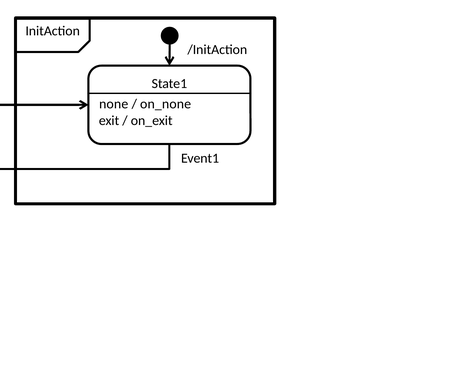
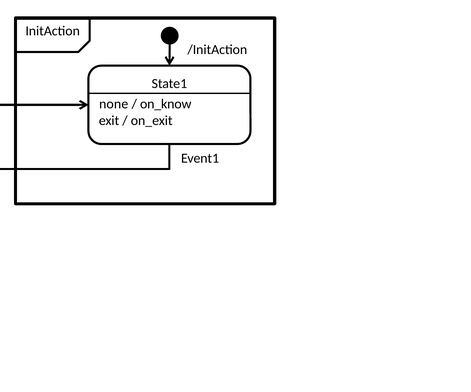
on_none: on_none -> on_know (166, 104)
